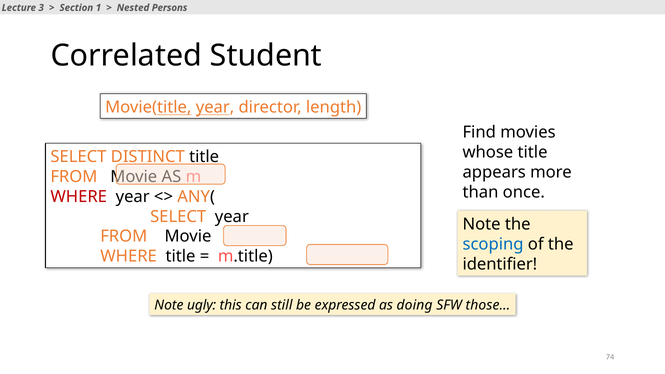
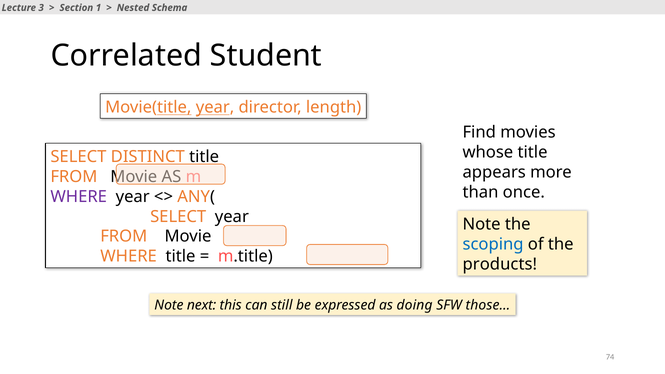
Persons: Persons -> Schema (170, 8)
WHERE colour: red -> purple (79, 197)
identifier: identifier -> products (500, 264)
ugly: ugly -> next (202, 305)
